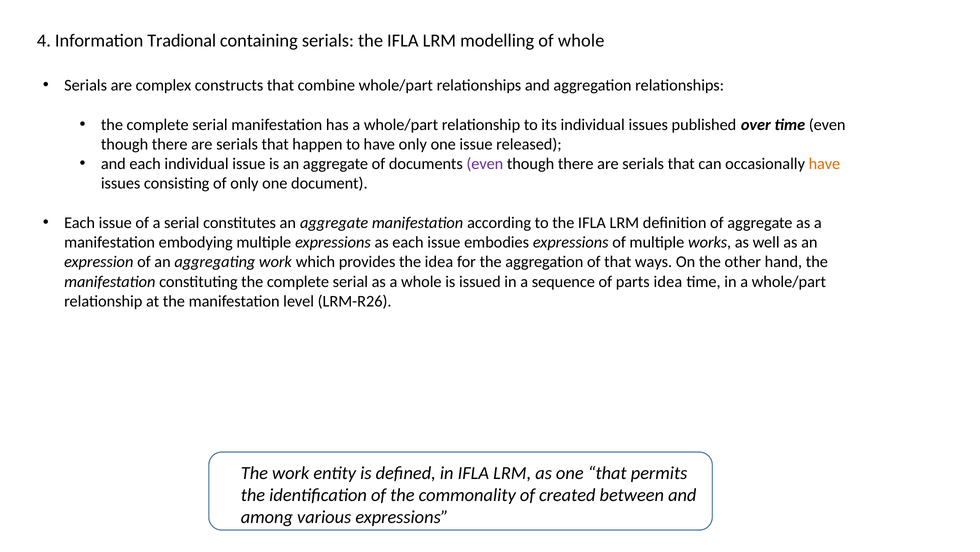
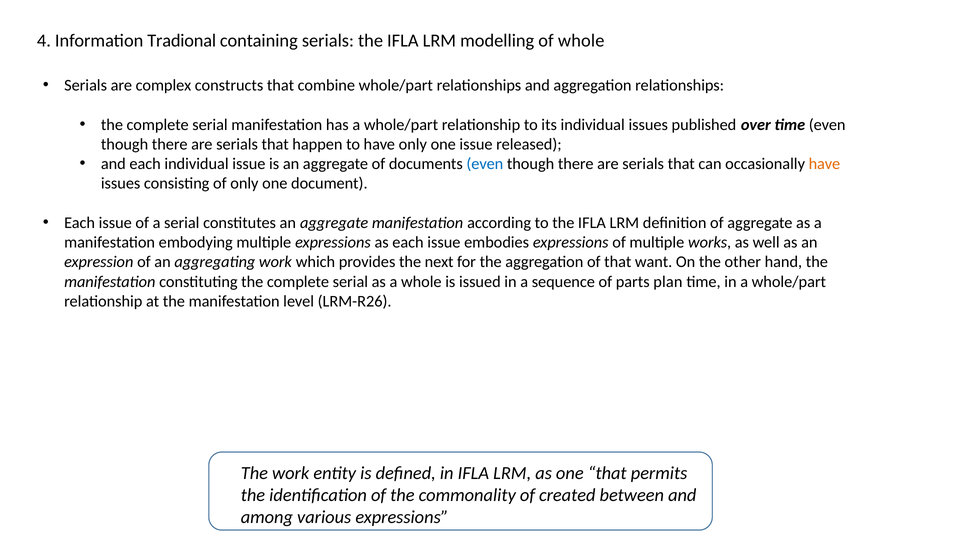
even colour: purple -> blue (485, 164)
the idea: idea -> next (439, 262)
ways: ways -> want (654, 262)
parts idea: idea -> plan (668, 281)
